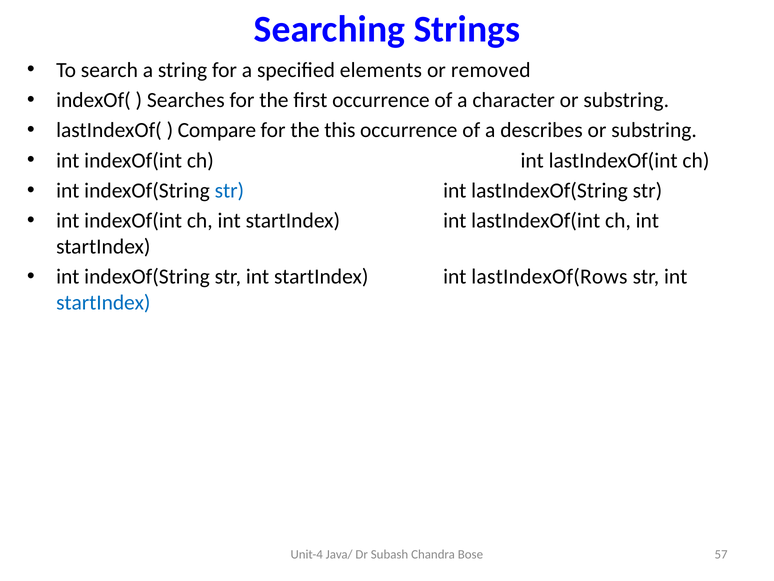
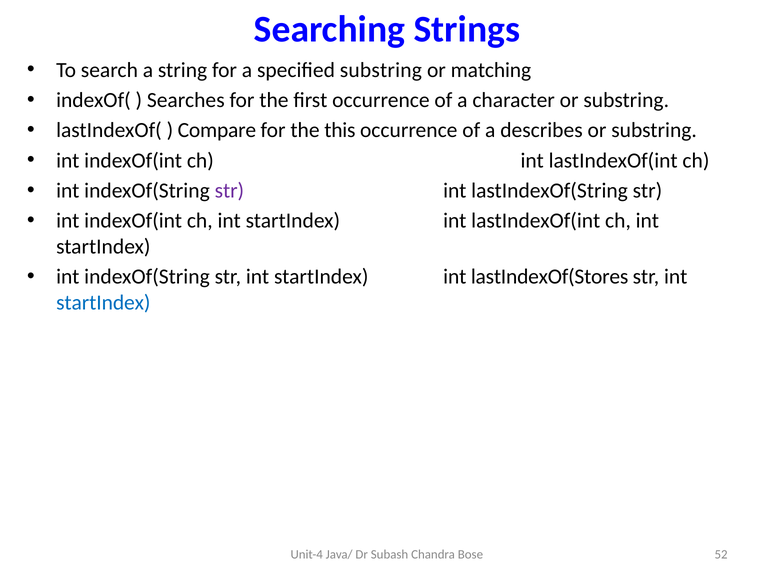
specified elements: elements -> substring (381, 70)
removed: removed -> matching (491, 70)
str colour: blue -> purple (229, 190)
lastIndexOf(Rows: lastIndexOf(Rows -> lastIndexOf(Stores (550, 277)
57: 57 -> 52 (721, 554)
